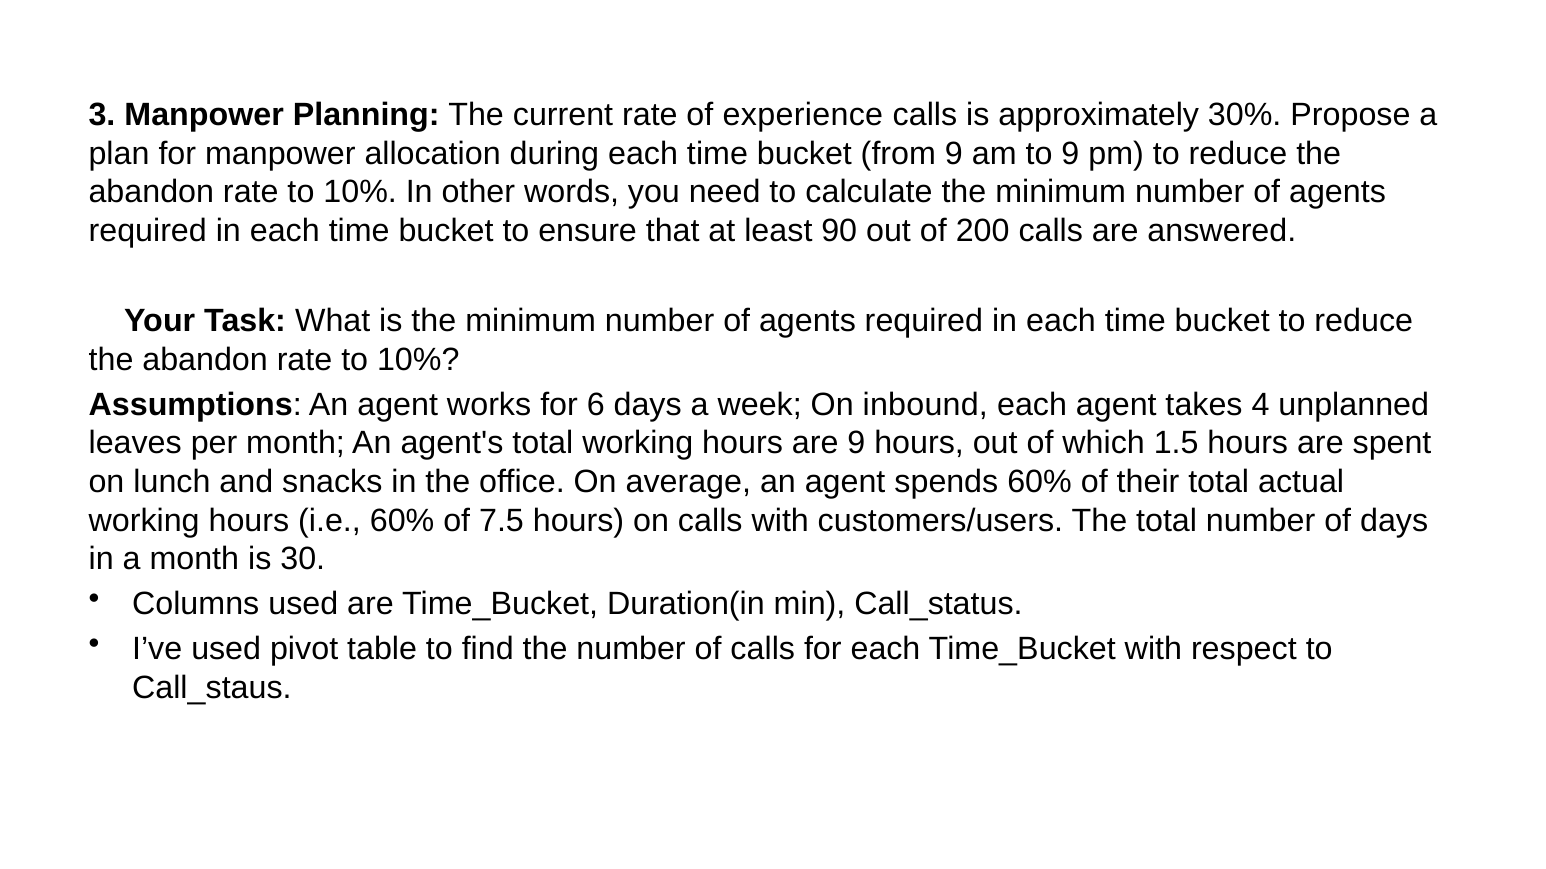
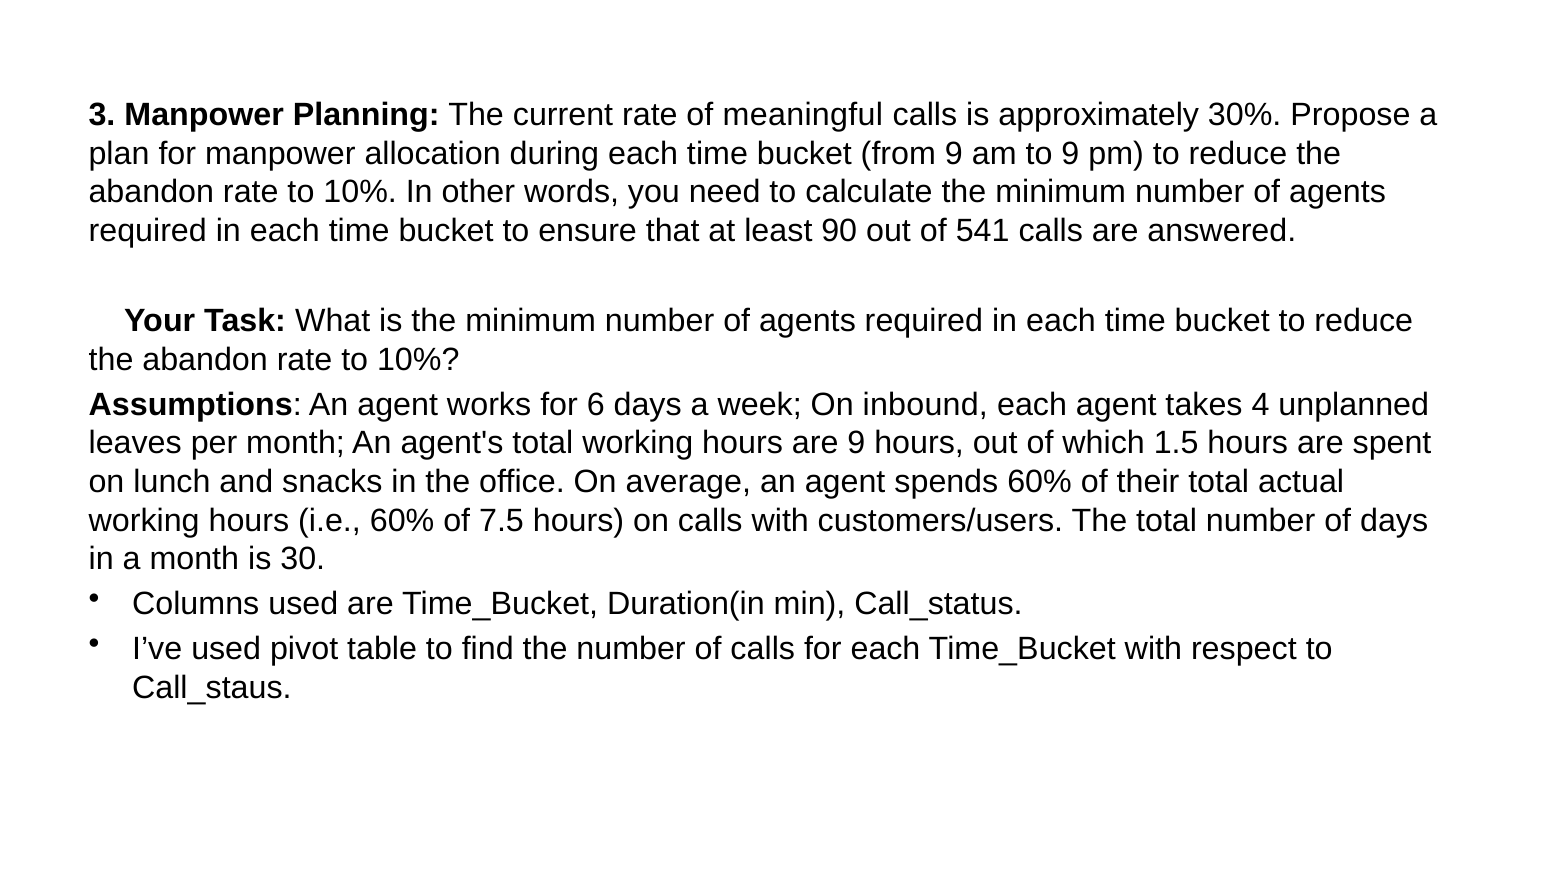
experience: experience -> meaningful (803, 115)
200: 200 -> 541 (983, 231)
